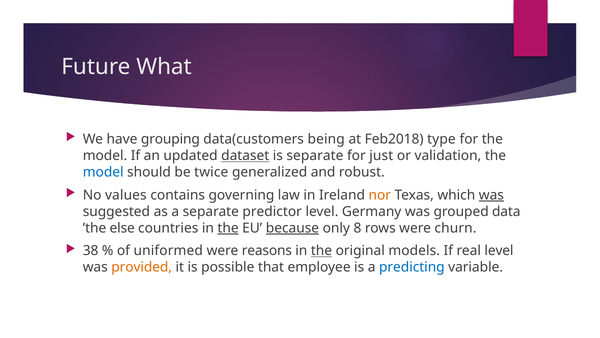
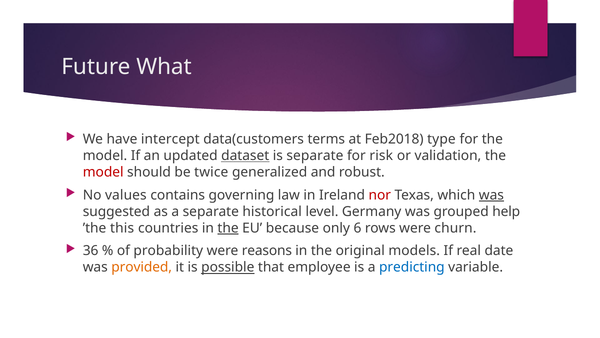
grouping: grouping -> intercept (170, 139)
being: being -> terms (326, 139)
just: just -> risk (381, 156)
model colour: blue -> red (103, 172)
nor colour: orange -> red (380, 195)
predictor: predictor -> historical (272, 211)
data: data -> help (506, 211)
else: else -> this (122, 228)
because underline: present -> none (292, 228)
8: 8 -> 6 (357, 228)
38: 38 -> 36 (91, 251)
uniformed: uniformed -> probability (168, 251)
the underline: present -> none (322, 251)
real level: level -> date (499, 251)
possible underline: none -> present (228, 267)
